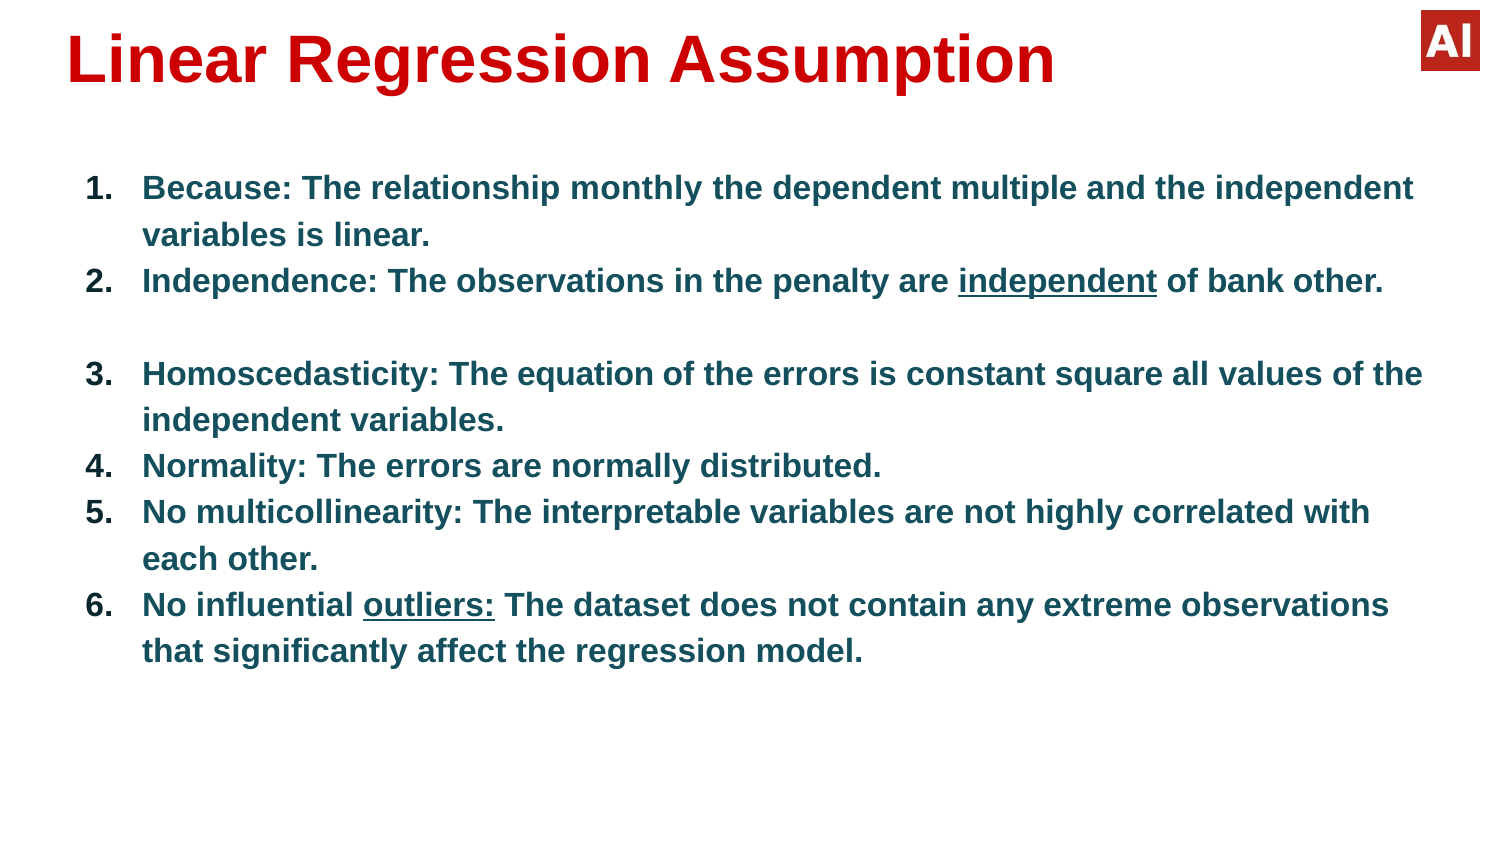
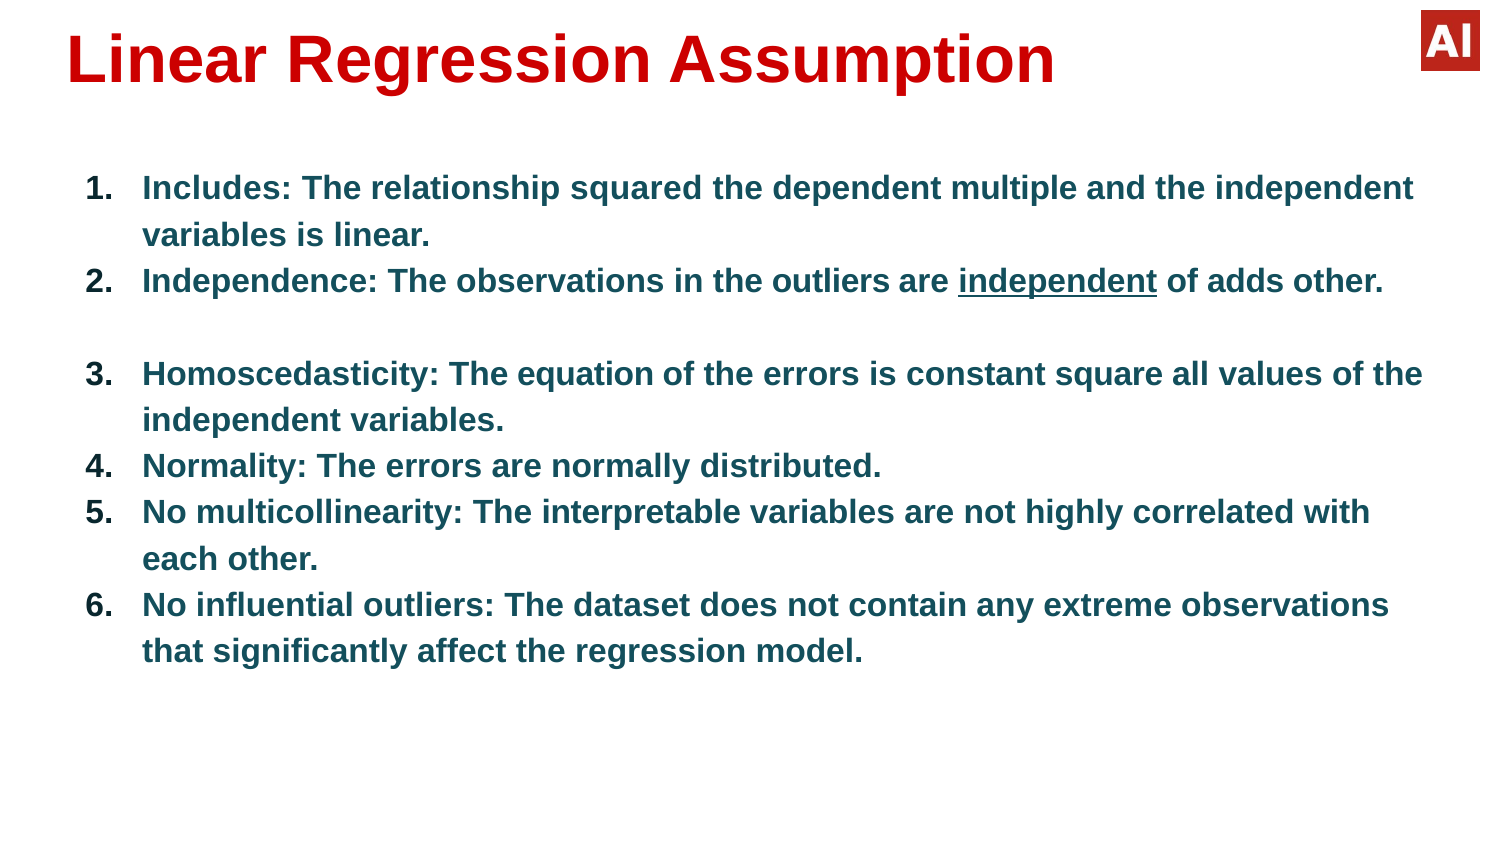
Because: Because -> Includes (217, 189)
monthly: monthly -> squared (636, 189)
the penalty: penalty -> outliers (831, 281)
bank: bank -> adds (1246, 281)
outliers underline: present -> none (429, 605)
